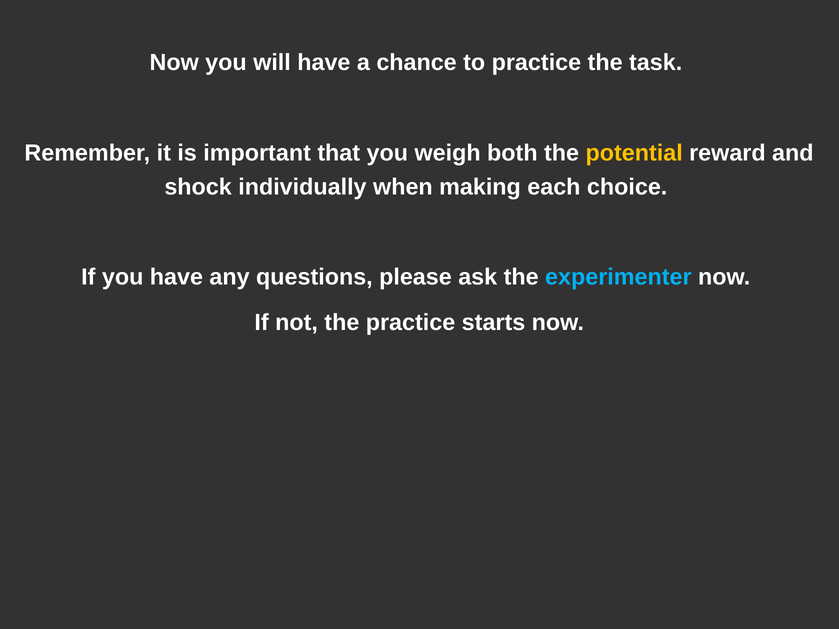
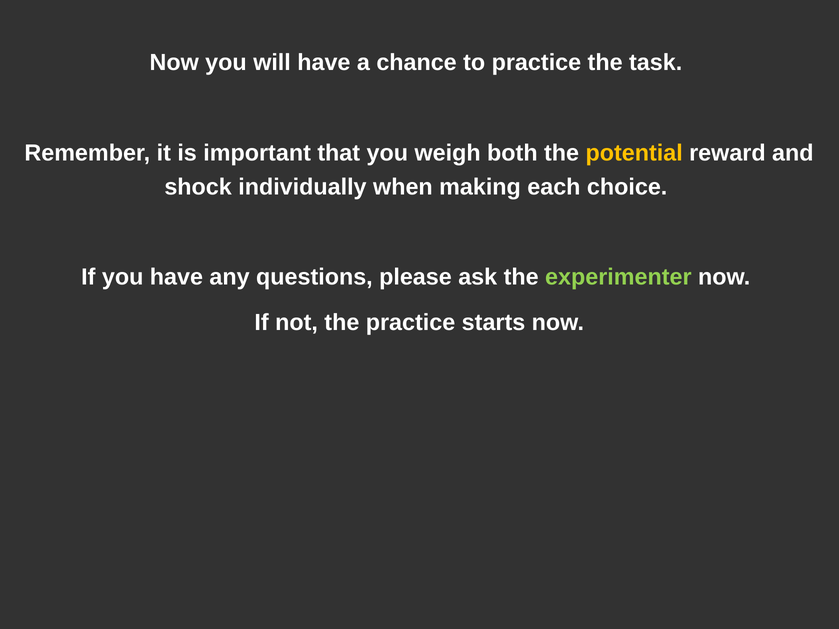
experimenter colour: light blue -> light green (618, 277)
